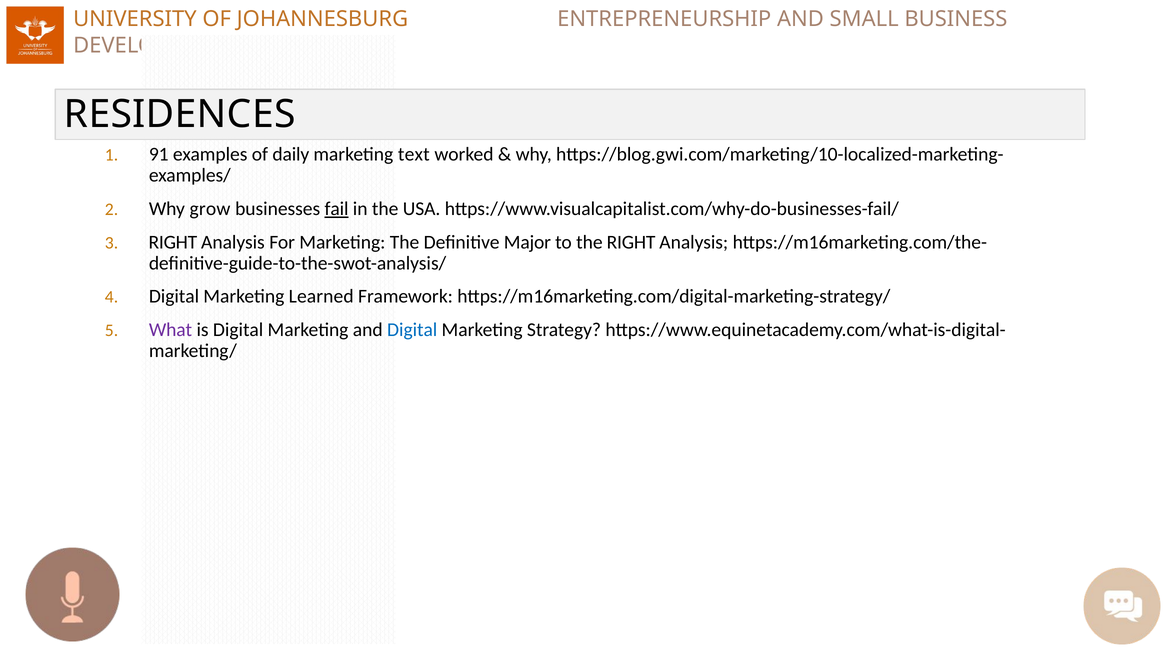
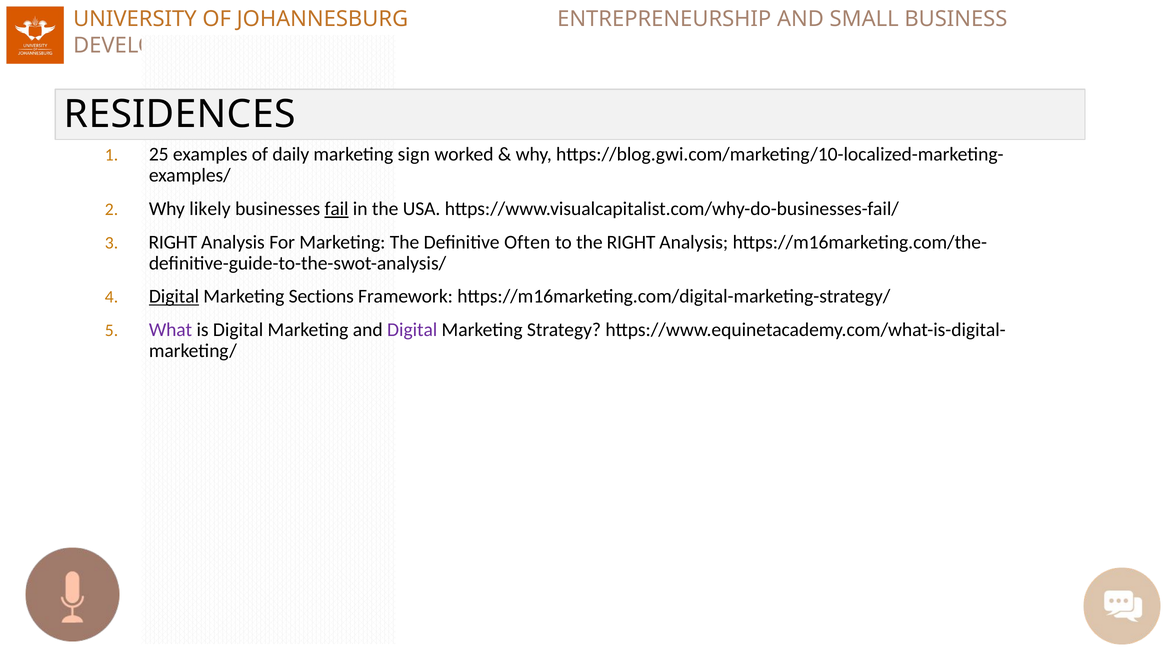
91: 91 -> 25 (159, 154)
text: text -> sign (414, 154)
grow: grow -> likely (210, 209)
Major: Major -> Often (527, 242)
Digital underline: none -> present (174, 297)
Learned: Learned -> Sections (321, 297)
Digital colour: blue -> purple (412, 330)
